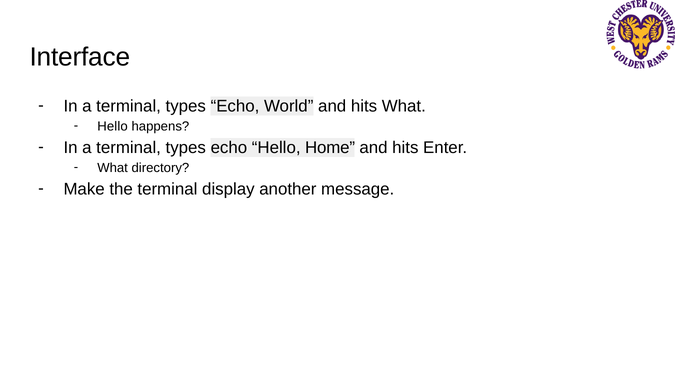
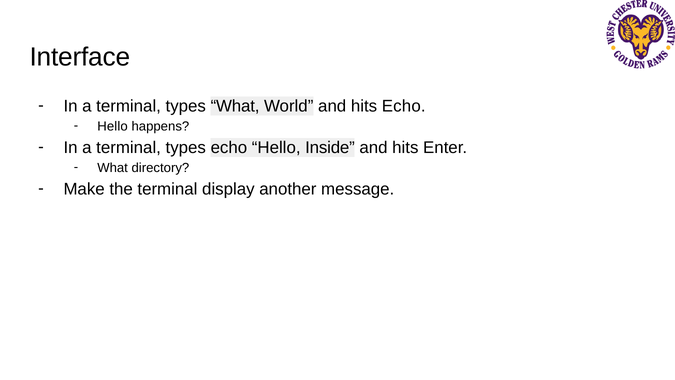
Echo: Echo -> What (235, 106)
hits What: What -> Echo (404, 106)
Home: Home -> Inside (330, 148)
